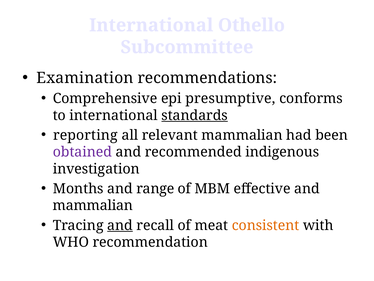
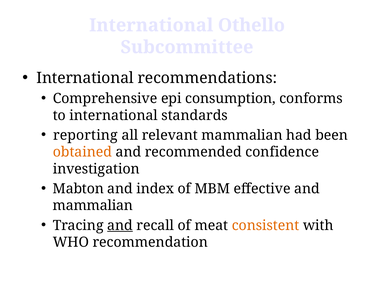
Examination: Examination -> International (85, 78)
presumptive: presumptive -> consumption (230, 98)
standards underline: present -> none (195, 115)
obtained colour: purple -> orange (82, 152)
indigenous: indigenous -> confidence (282, 152)
Months: Months -> Mabton (78, 188)
range: range -> index (155, 188)
